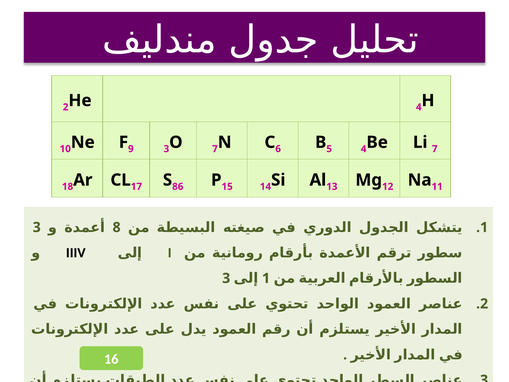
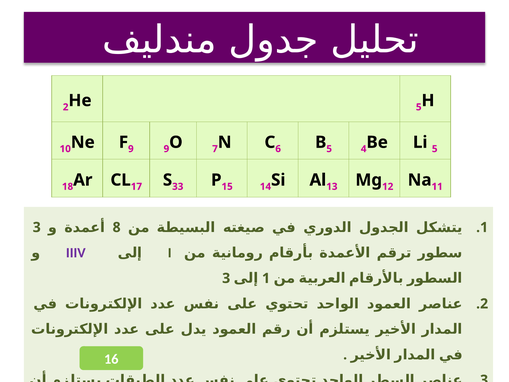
4: 4 -> 5 (419, 107)
3: 3 -> 9 (166, 149)
Li 7: 7 -> 5 (435, 149)
86: 86 -> 33 (178, 186)
IIIV colour: black -> purple (76, 253)
